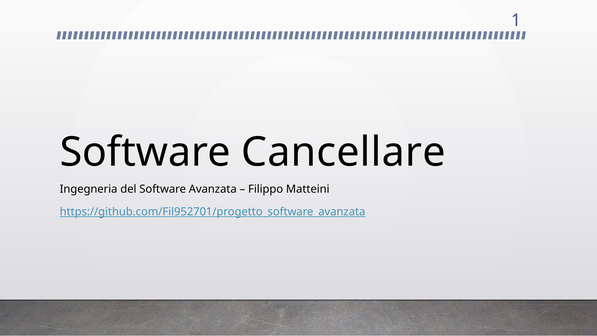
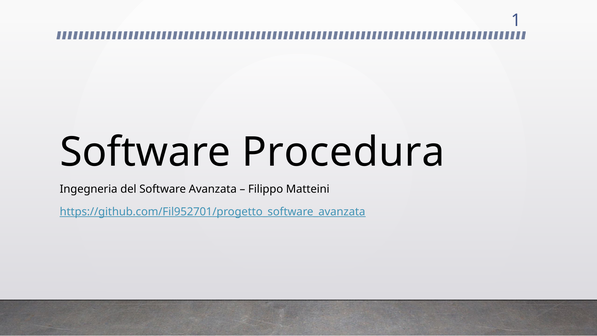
Cancellare: Cancellare -> Procedura (343, 152)
